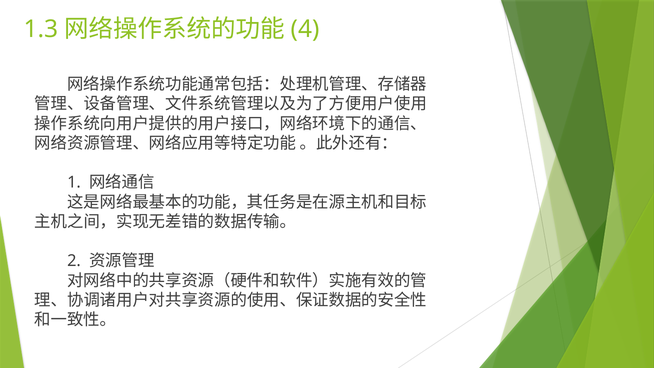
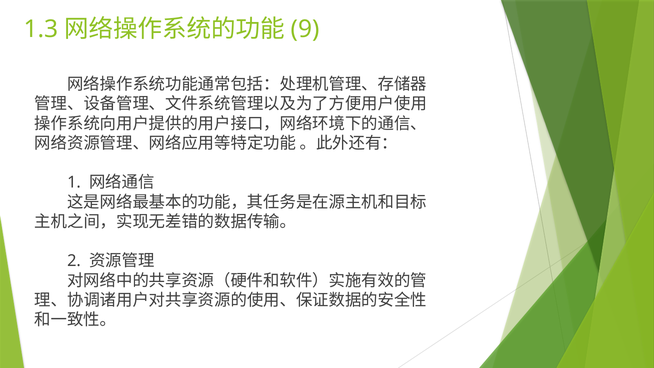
4: 4 -> 9 (305, 29)
